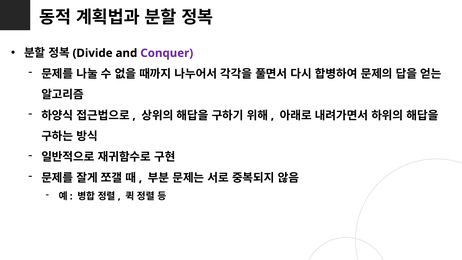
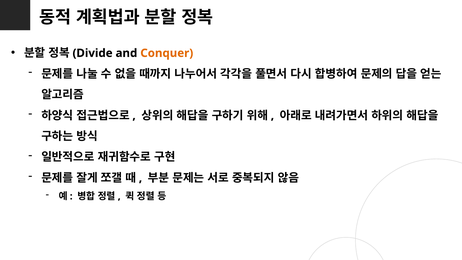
Conquer colour: purple -> orange (167, 53)
